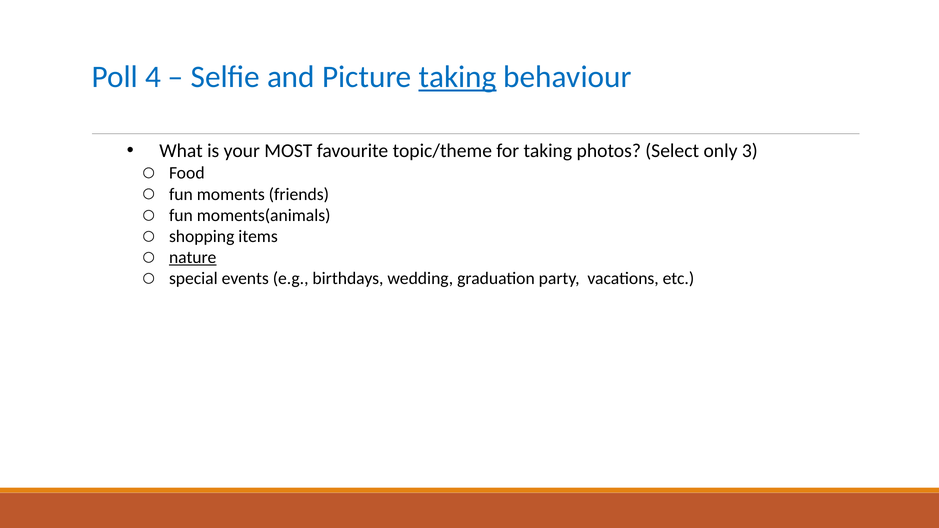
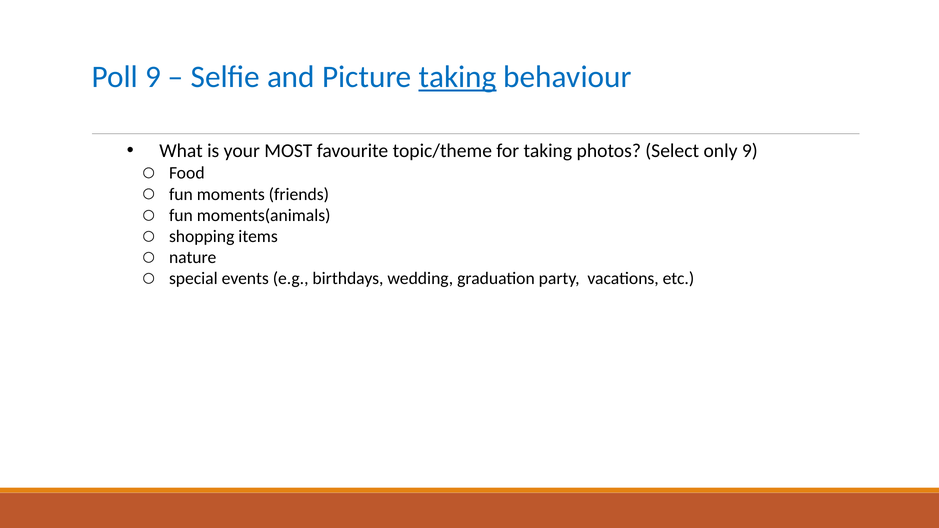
Poll 4: 4 -> 9 (153, 77)
only 3: 3 -> 9 (750, 151)
nature underline: present -> none (193, 258)
